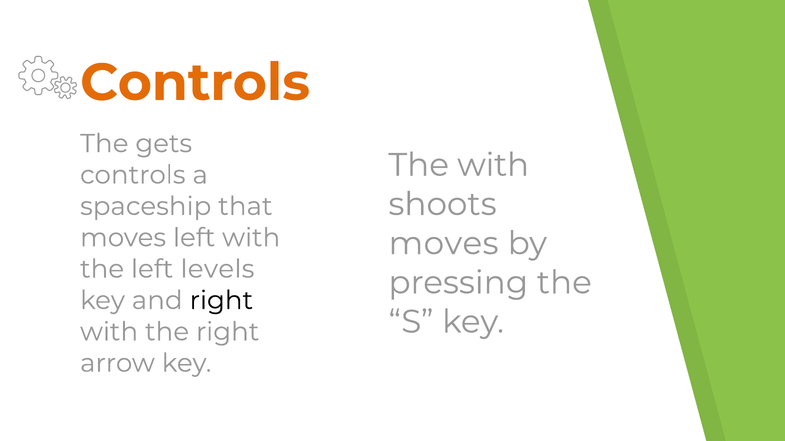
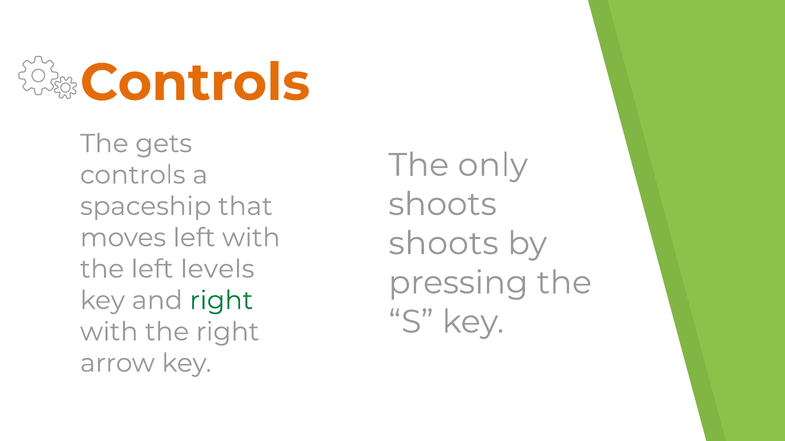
The with: with -> only (493, 165)
moves: moves -> shoots (444, 244)
right colour: black -> green (221, 301)
